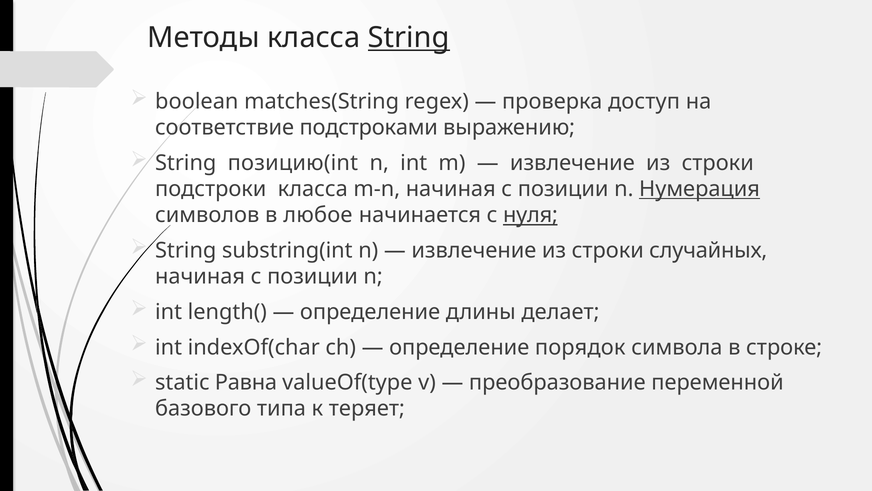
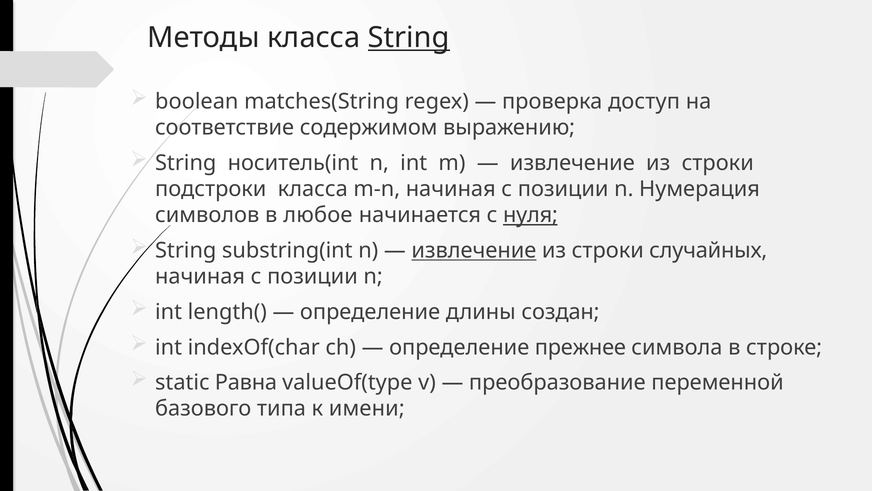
подстроками: подстроками -> содержимом (369, 127)
позицию(int: позицию(int -> носитель(int (293, 163)
Нумерация underline: present -> none (700, 189)
извлечение underline: none -> present (474, 250)
делает: делает -> создан (561, 312)
порядок: порядок -> прежнее (580, 347)
теряет: теряет -> имени (367, 408)
